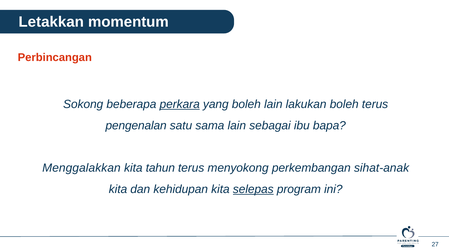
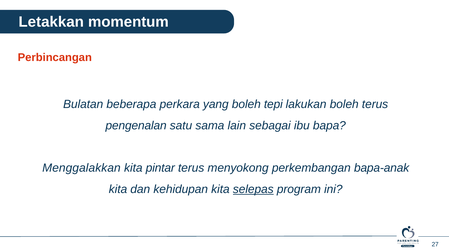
Sokong: Sokong -> Bulatan (83, 104)
perkara underline: present -> none (180, 104)
boleh lain: lain -> tepi (273, 104)
tahun: tahun -> pintar (160, 168)
sihat-anak: sihat-anak -> bapa-anak (382, 168)
